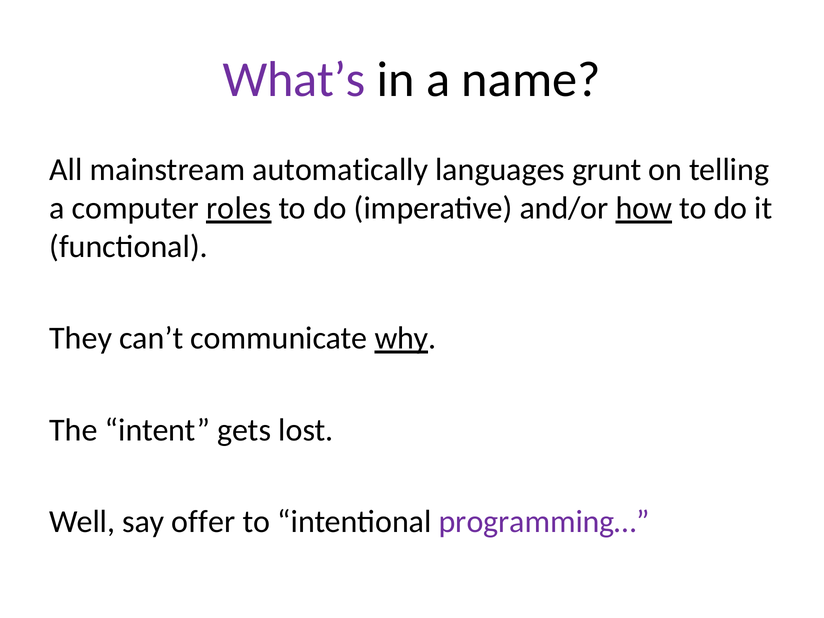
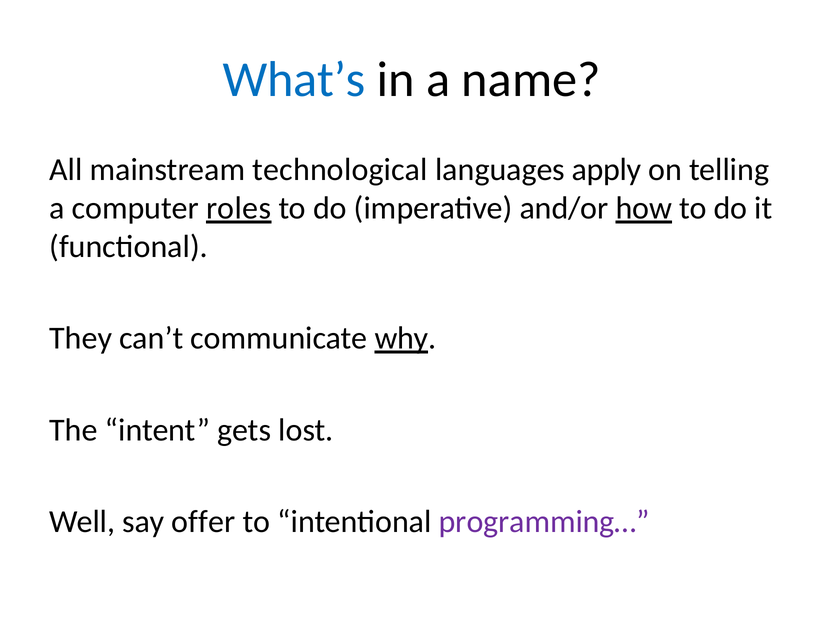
What’s colour: purple -> blue (294, 80)
automatically: automatically -> technological (340, 170)
grunt: grunt -> apply (607, 170)
